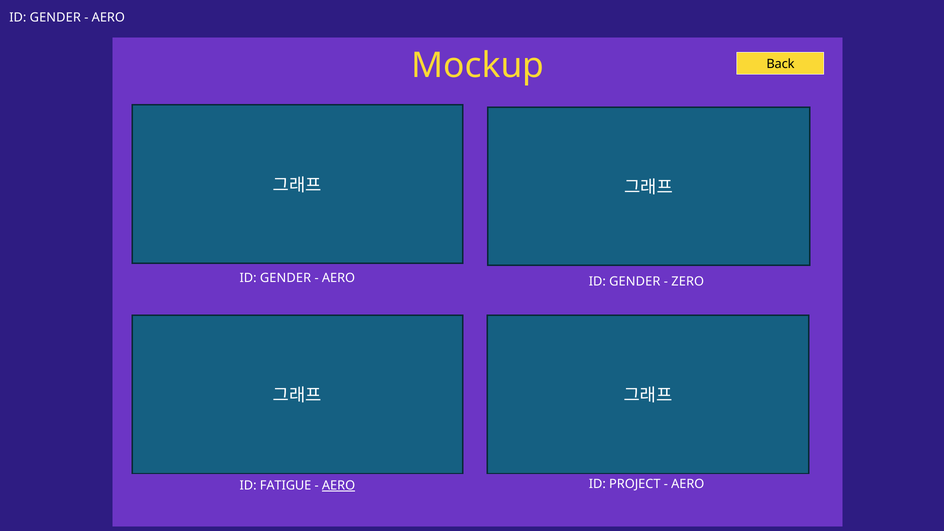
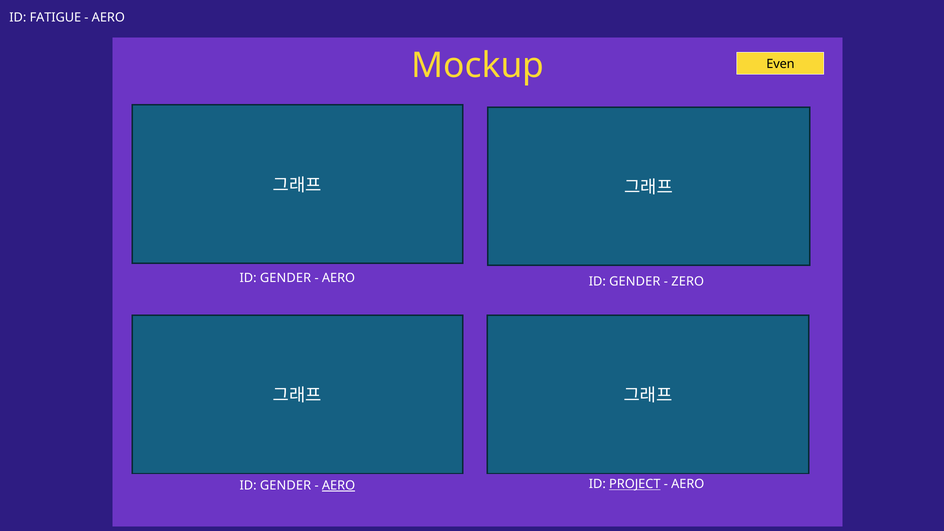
GENDER: GENDER -> FATIGUE (55, 17)
Back: Back -> Even (780, 64)
FATIGUE: FATIGUE -> GENDER (285, 486)
PROJECT underline: none -> present (635, 484)
